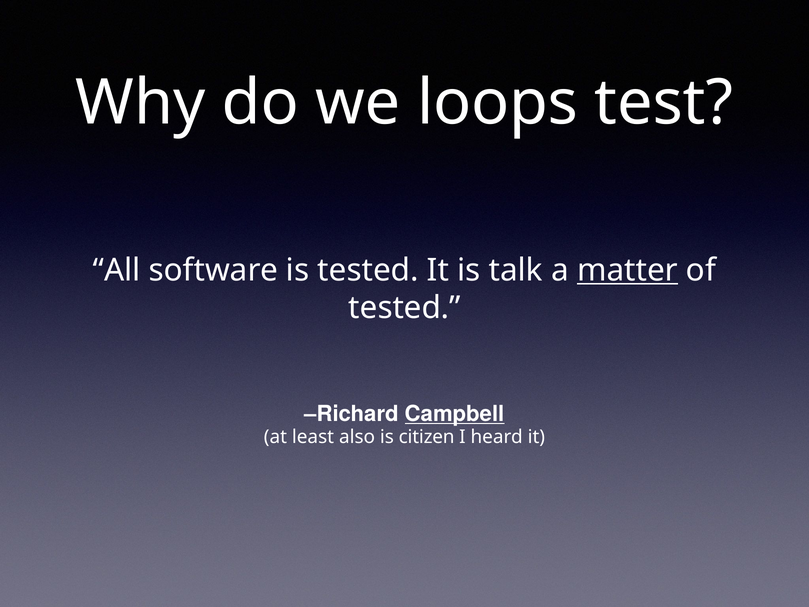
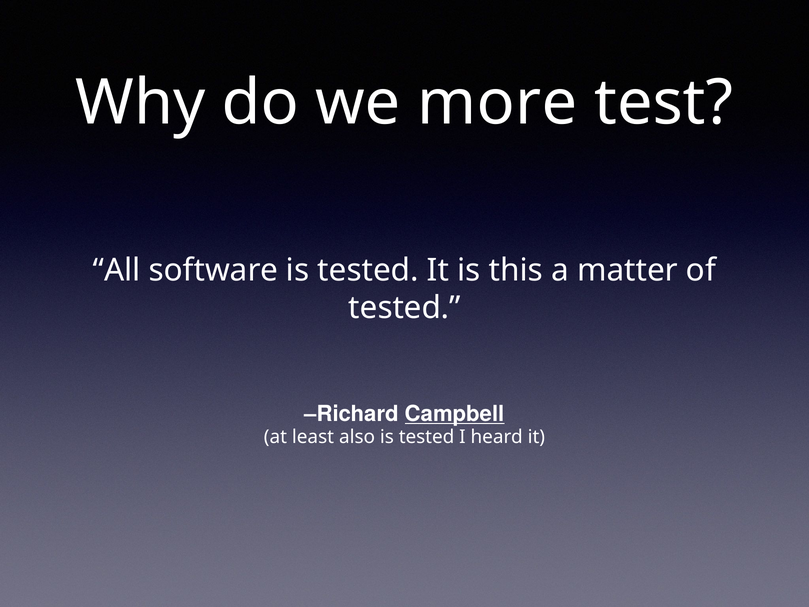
loops: loops -> more (497, 103)
talk: talk -> this (516, 270)
matter underline: present -> none (627, 270)
citizen: citizen -> tested (427, 437)
